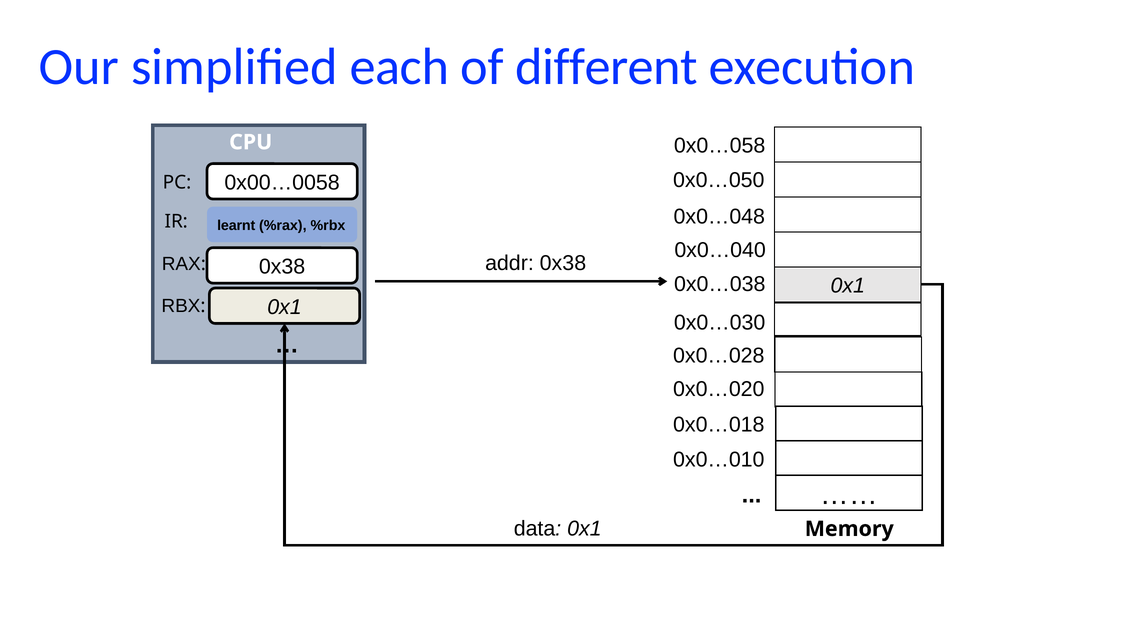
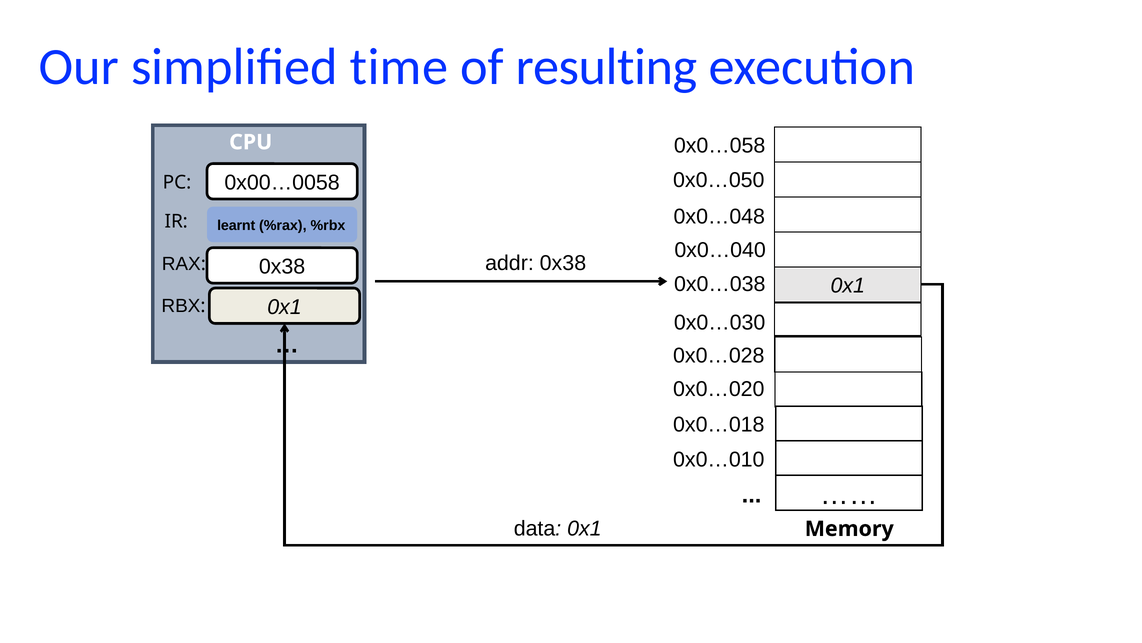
each: each -> time (399, 67)
different: different -> resulting (607, 67)
